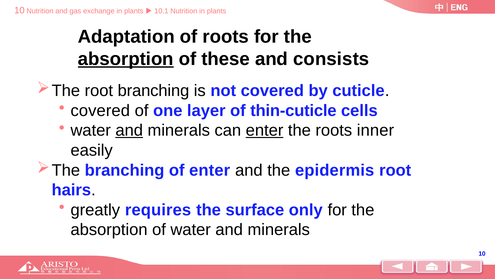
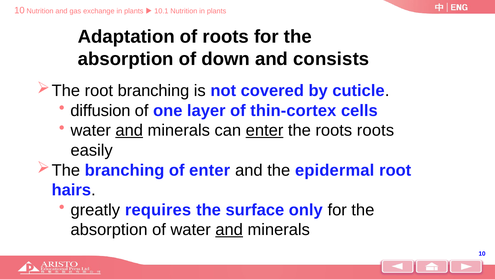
absorption underline: present -> none (126, 59)
these: these -> down (226, 59)
covered: covered -> diffusion (100, 110)
thin-cuticle: thin-cuticle -> thin-cortex (293, 110)
roots inner: inner -> roots (375, 130)
epidermis: epidermis -> epidermal (335, 170)
and underline: none -> present (229, 229)
